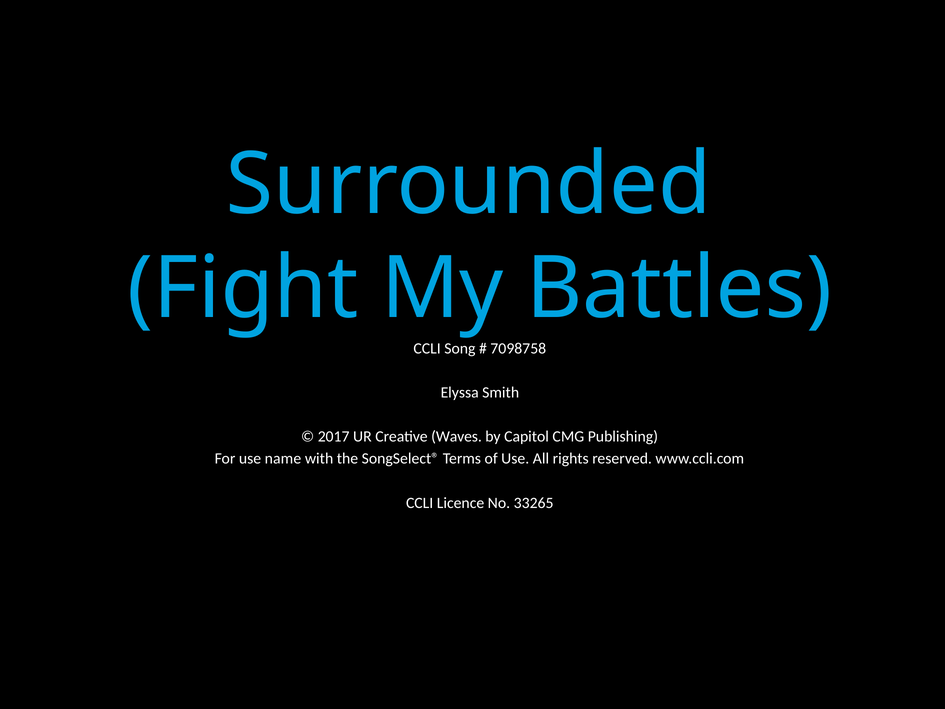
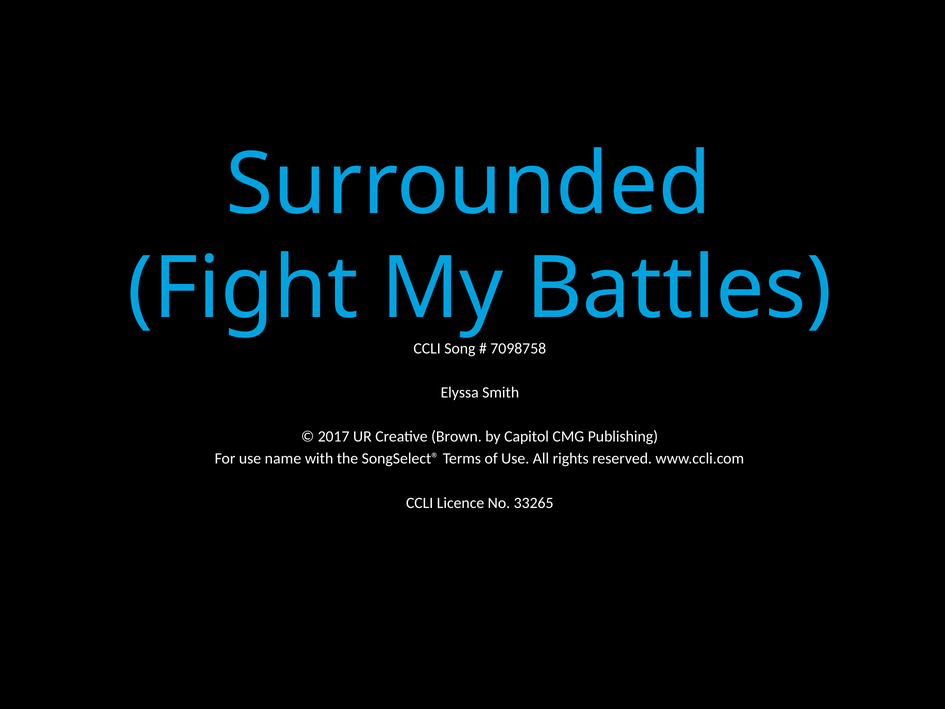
Waves: Waves -> Brown (456, 436)
